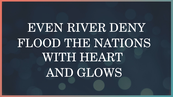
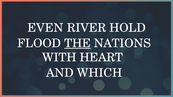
DENY: DENY -> HOLD (128, 28)
THE underline: none -> present (77, 43)
GLOWS: GLOWS -> WHICH (99, 73)
